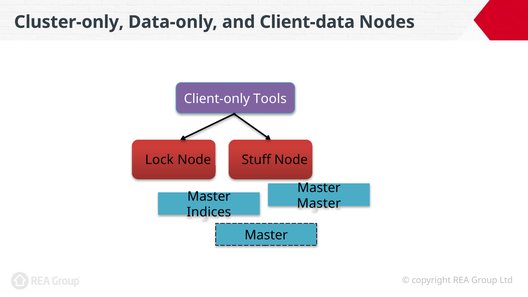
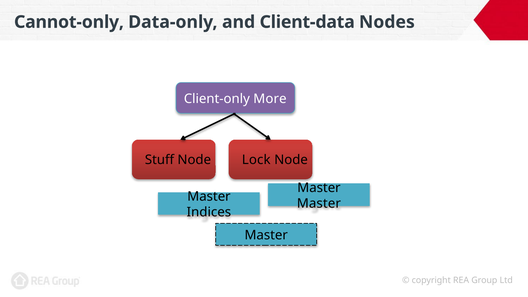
Cluster-only: Cluster-only -> Cannot-only (69, 22)
Tools: Tools -> More (270, 99)
Lock: Lock -> Stuff (159, 160)
Stuff: Stuff -> Lock (256, 160)
